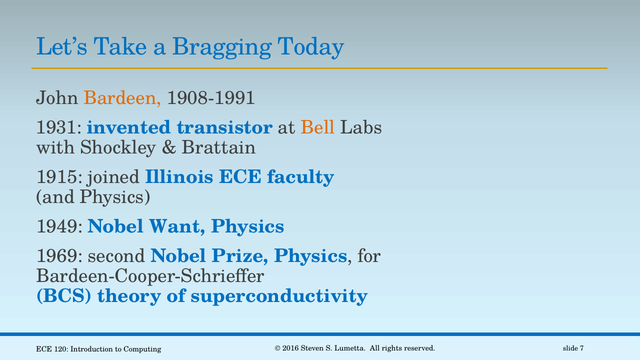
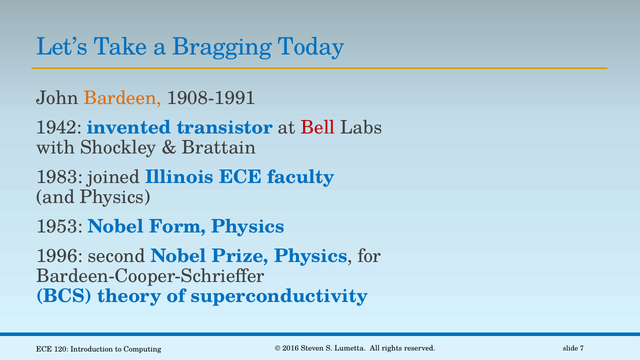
1931: 1931 -> 1942 (59, 127)
Bell colour: orange -> red (318, 127)
1915: 1915 -> 1983 (59, 177)
1949: 1949 -> 1953 (59, 227)
Want: Want -> Form (178, 227)
1969: 1969 -> 1996 (59, 256)
